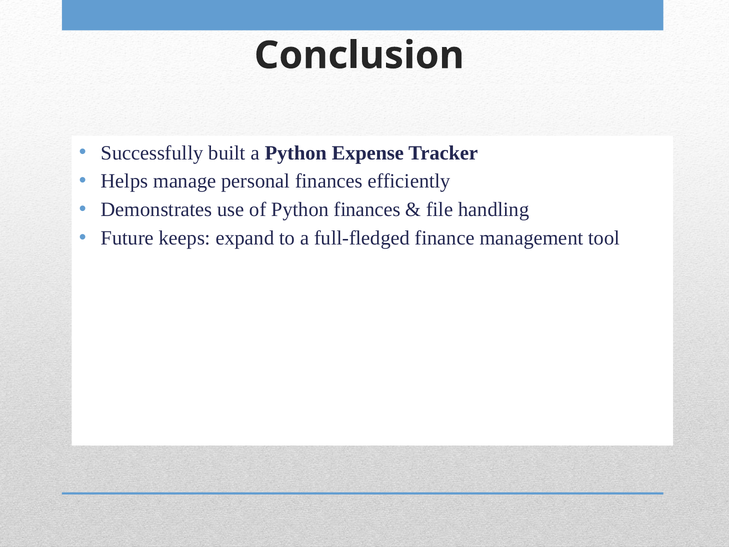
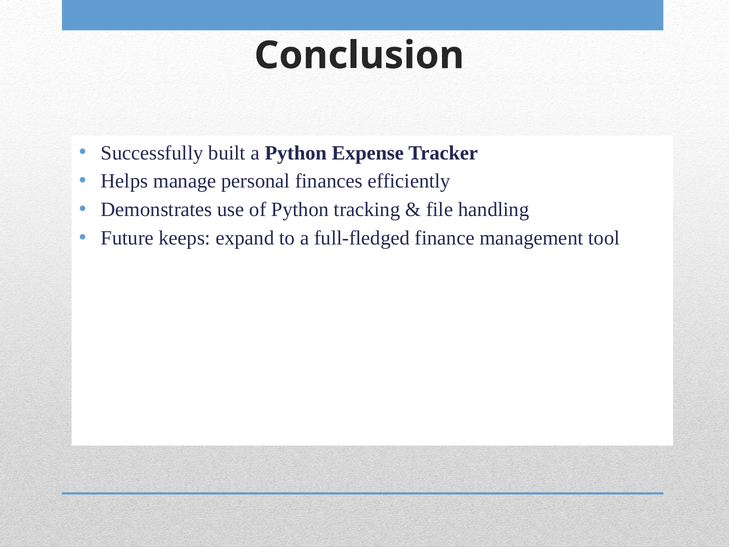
Python finances: finances -> tracking (367, 210)
